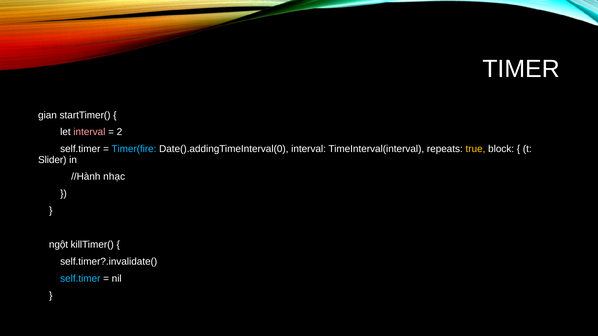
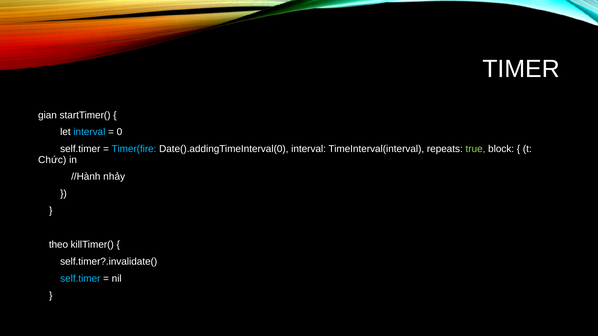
interval colour: pink -> light blue (89, 132)
2: 2 -> 0 (119, 132)
true colour: yellow -> light green (475, 149)
Slider: Slider -> Chức (52, 160)
nhạc: nhạc -> nhảy (114, 177)
ngột: ngột -> theo (59, 245)
